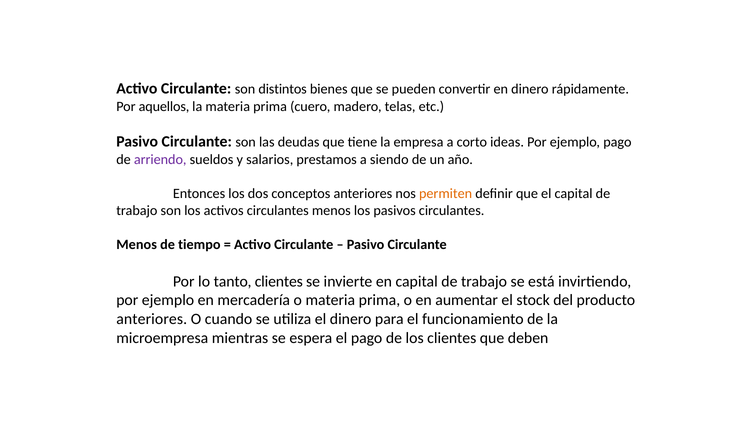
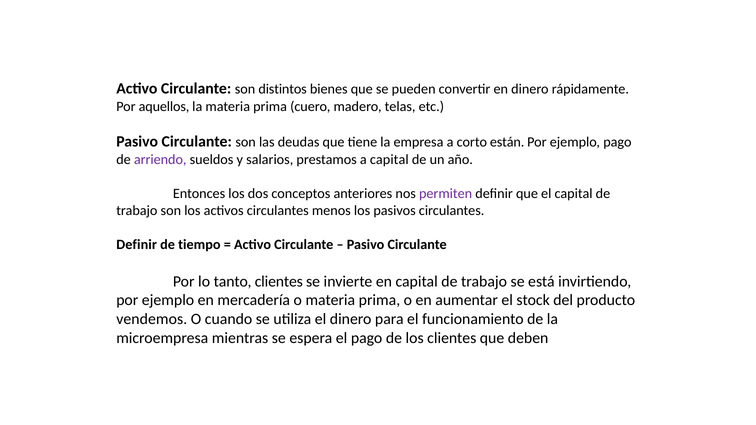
ideas: ideas -> están (507, 142)
a siendo: siendo -> capital (389, 160)
permiten colour: orange -> purple (446, 194)
Menos: Menos -> Definir (137, 245)
anteriores: anteriores -> vendemos (152, 319)
